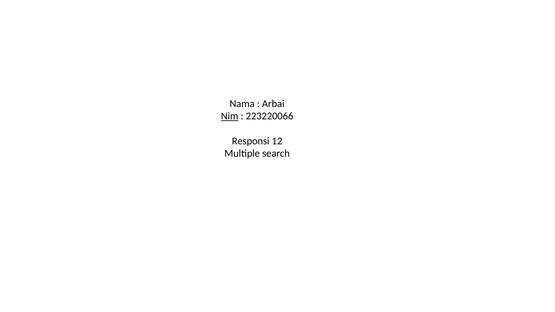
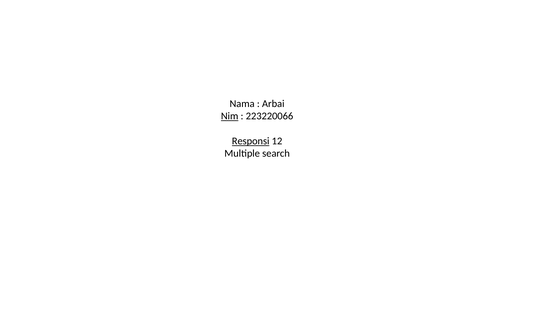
Responsi underline: none -> present (251, 141)
